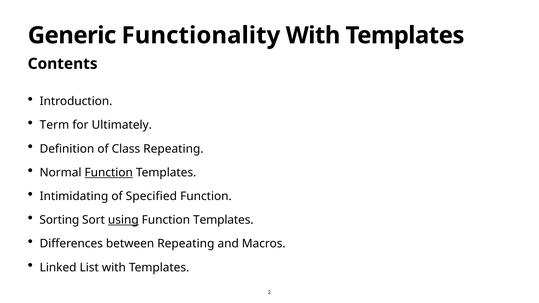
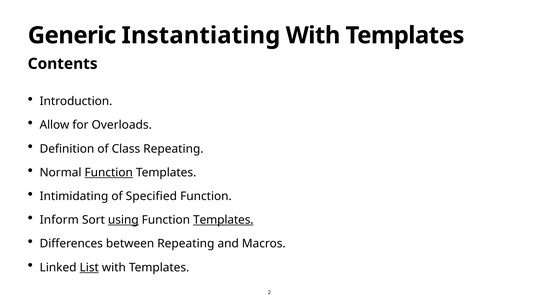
Functionality: Functionality -> Instantiating (201, 35)
Term: Term -> Allow (55, 125)
Ultimately: Ultimately -> Overloads (122, 125)
Sorting: Sorting -> Inform (59, 220)
Templates underline: none -> present (223, 220)
List underline: none -> present (89, 268)
